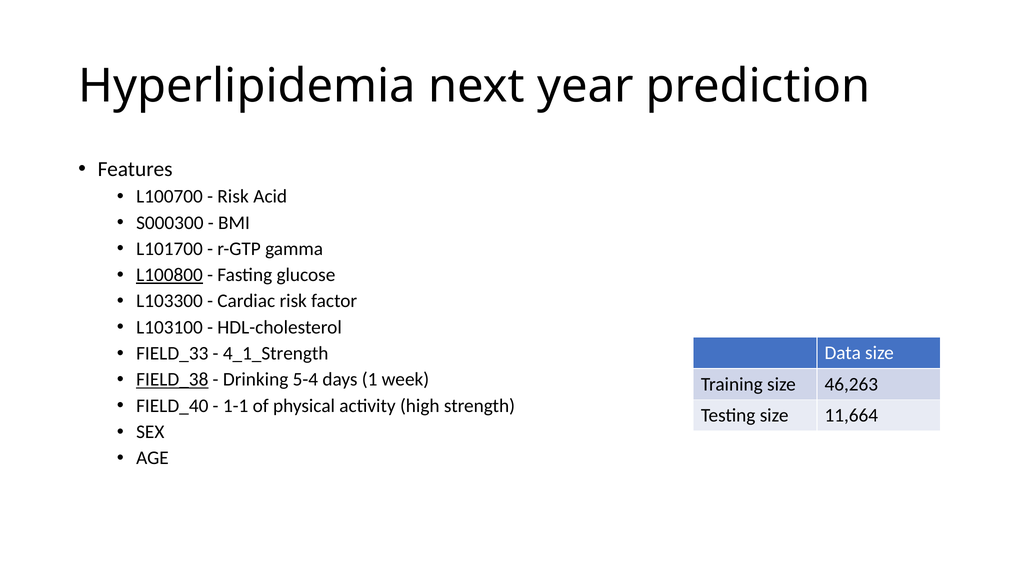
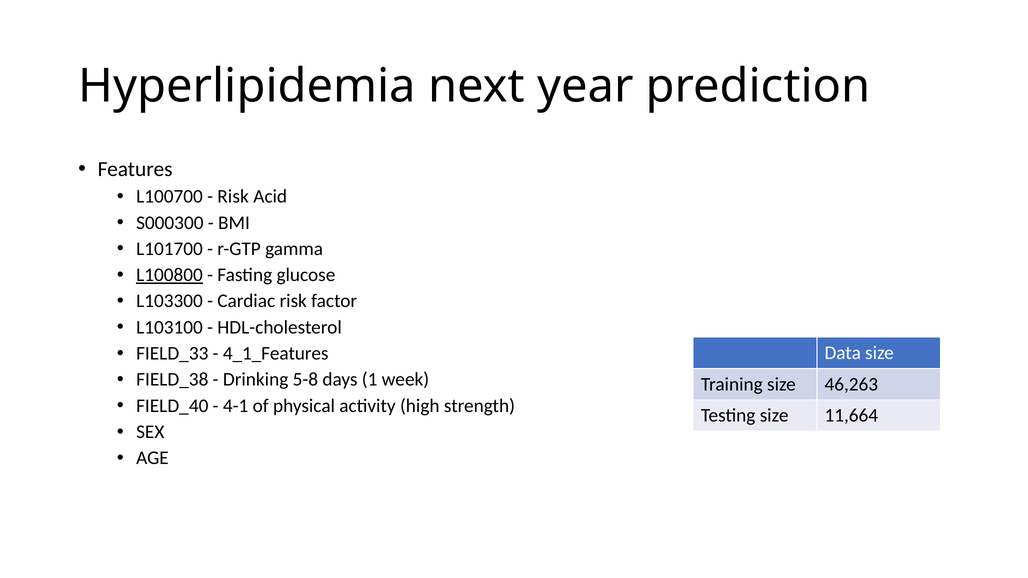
4_1_Strength: 4_1_Strength -> 4_1_Features (276, 354)
FIELD_38 underline: present -> none (172, 380)
5-4: 5-4 -> 5-8 (305, 380)
1-1: 1-1 -> 4-1 (236, 406)
